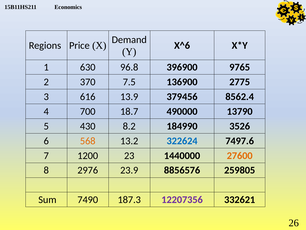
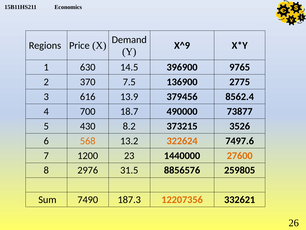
X^6: X^6 -> X^9 (182, 45)
96.8: 96.8 -> 14.5 (129, 67)
13790: 13790 -> 73877 (240, 111)
184990: 184990 -> 373215 (182, 126)
322624 colour: blue -> orange (182, 141)
23.9: 23.9 -> 31.5 (129, 170)
12207356 colour: purple -> orange (182, 199)
